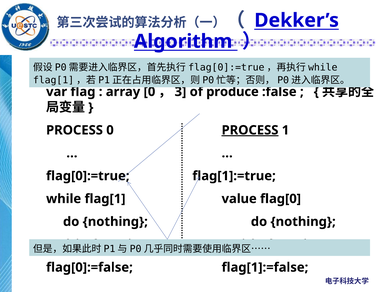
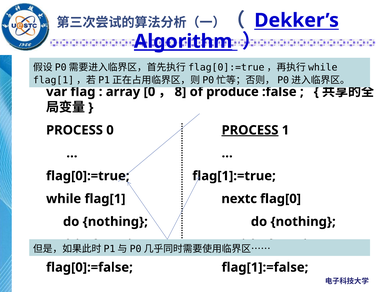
Algorithm underline: none -> present (183, 41)
3: 3 -> 8 (180, 92)
value: value -> nextc (239, 199)
